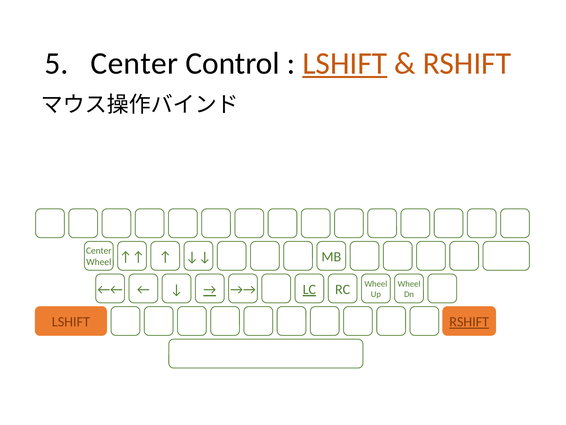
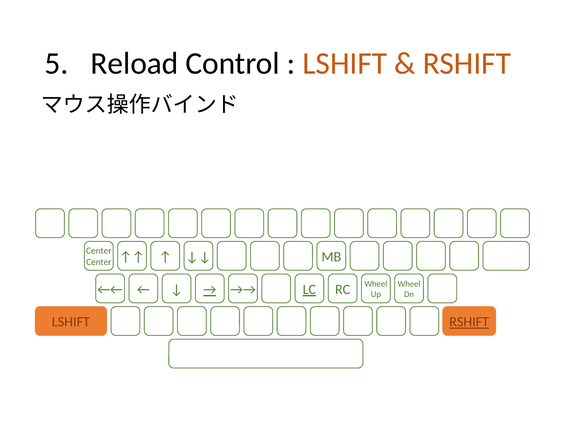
Center: Center -> Reload (135, 63)
LSHIFT underline: present -> none (345, 63)
Wheel: Wheel -> Center (99, 262)
